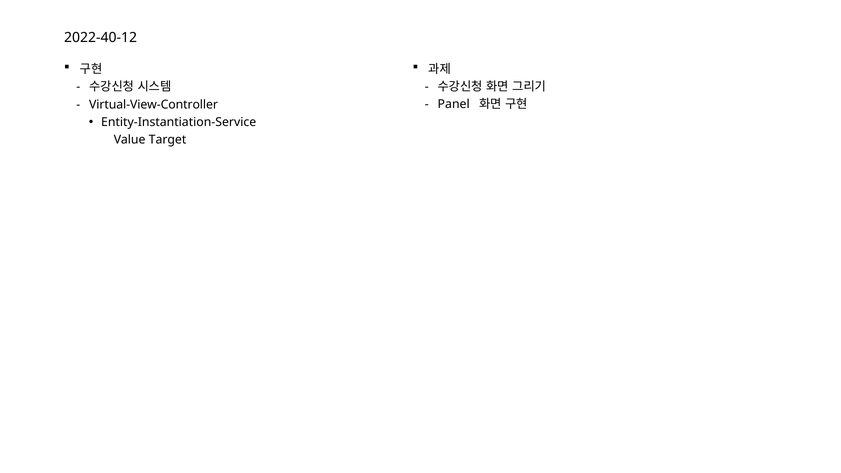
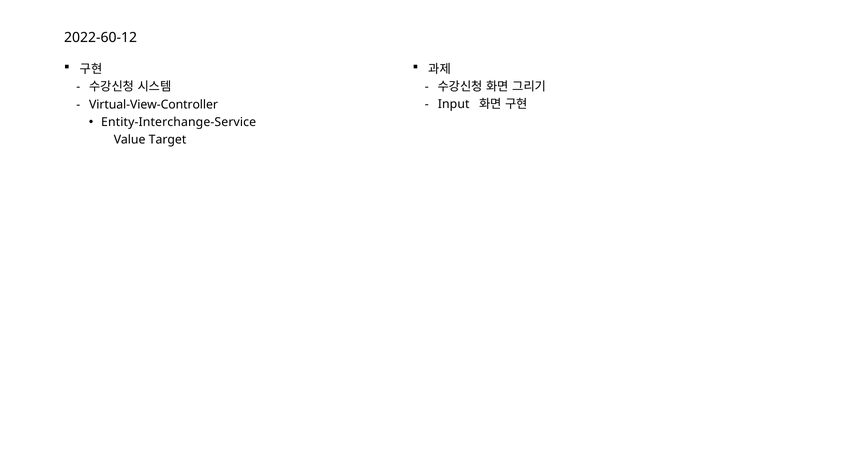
2022-40-12: 2022-40-12 -> 2022-60-12 (101, 37)
Panel: Panel -> Input (454, 104)
Entity-Instantiation-Service: Entity-Instantiation-Service -> Entity-Interchange-Service (179, 122)
